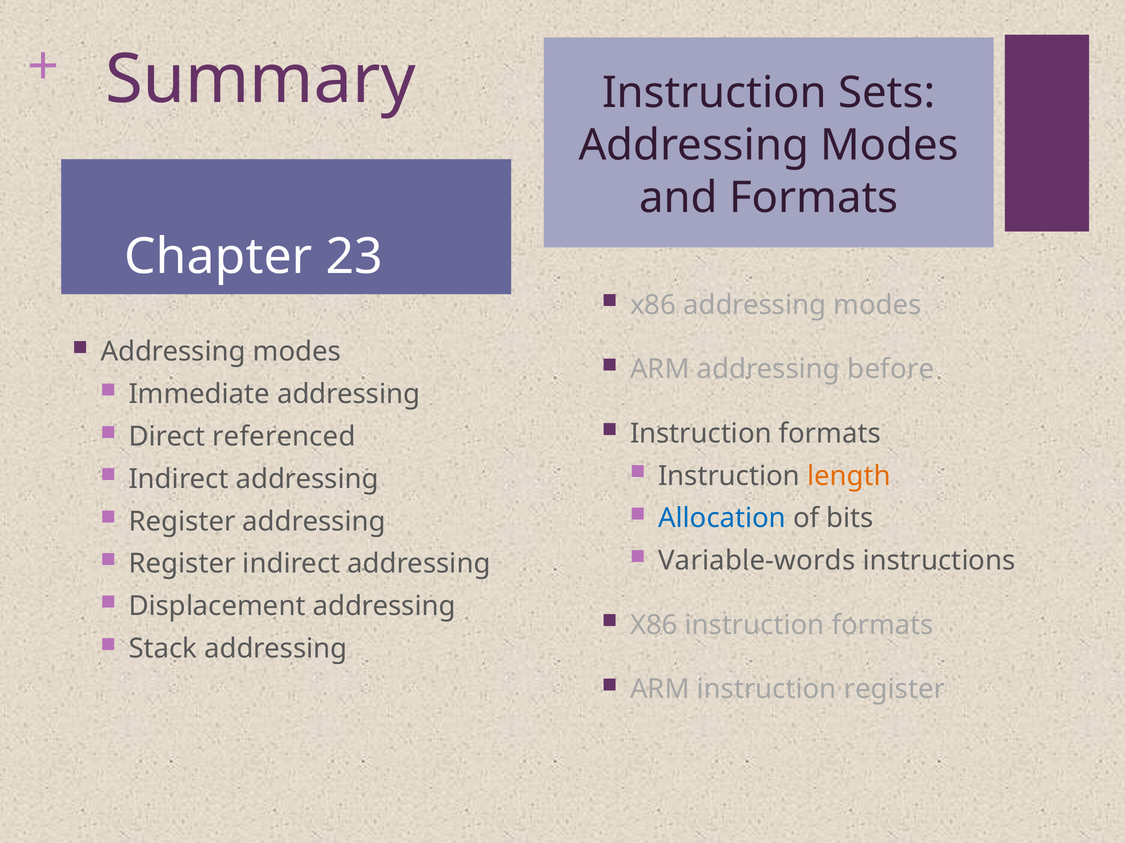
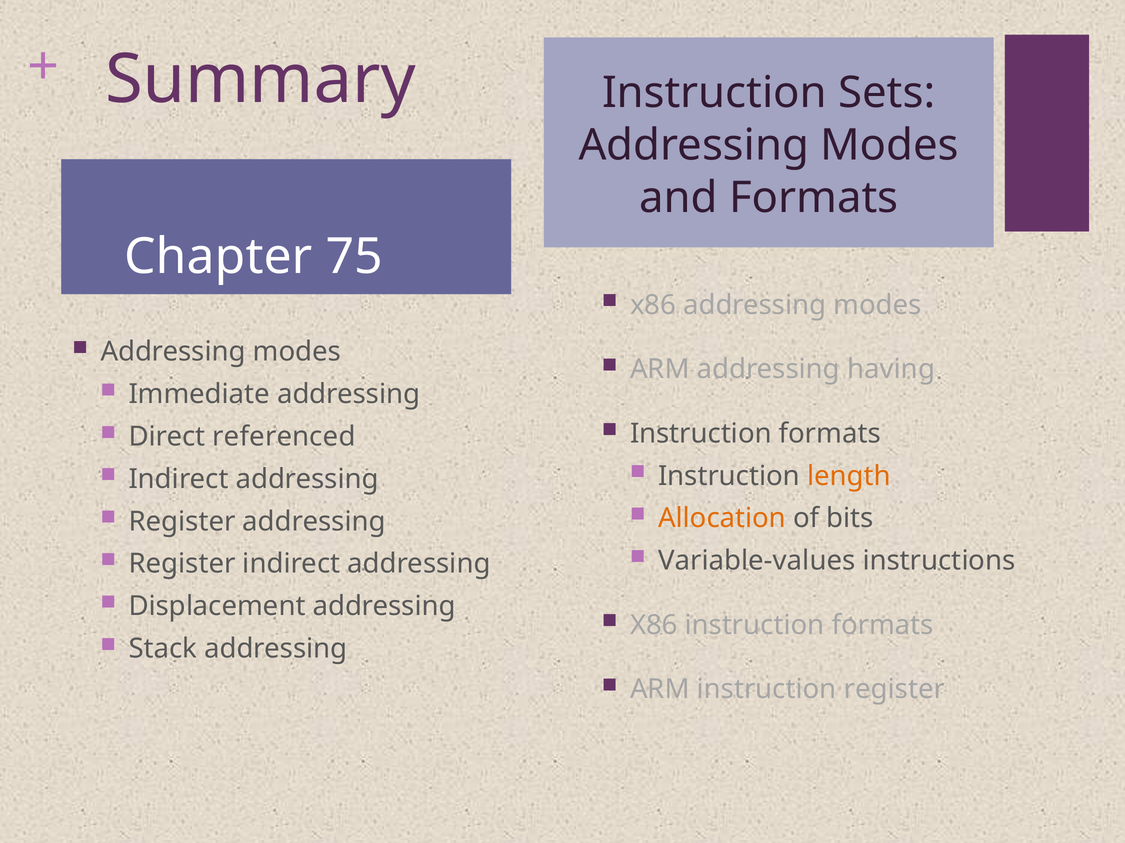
23: 23 -> 75 (354, 257)
before: before -> having (891, 370)
Allocation colour: blue -> orange (722, 519)
Variable-words: Variable-words -> Variable-values (757, 561)
